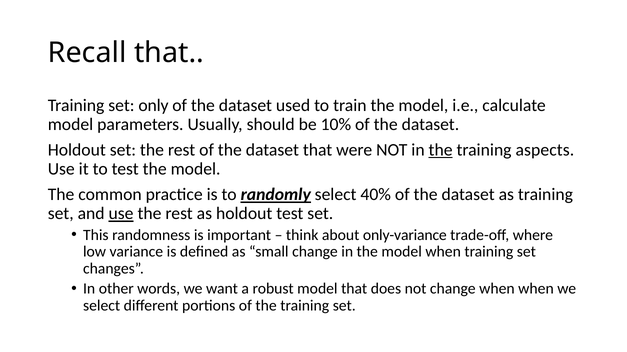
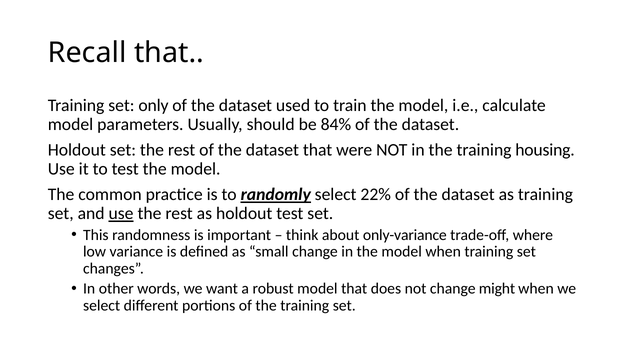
10%: 10% -> 84% (336, 125)
the underline: present -> none (441, 150)
aspects: aspects -> housing (545, 150)
40%: 40% -> 22% (376, 195)
change when: when -> might (497, 289)
